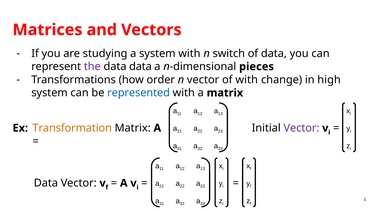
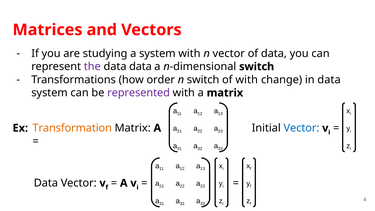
n switch: switch -> vector (229, 53)
n-dimensional pieces: pieces -> switch (257, 67)
n vector: vector -> switch (203, 80)
in high: high -> data (329, 80)
represented colour: blue -> purple (139, 93)
Vector colour: purple -> blue (301, 128)
